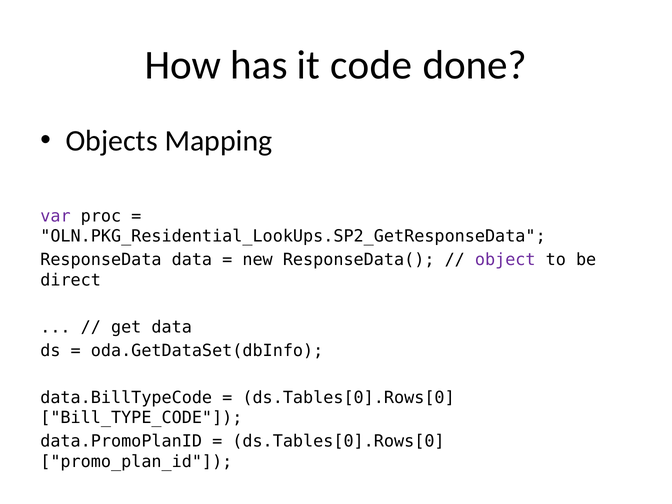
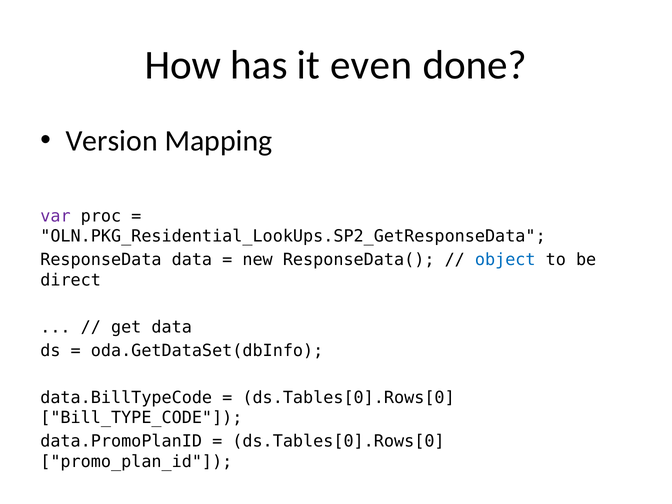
code: code -> even (371, 65)
Objects: Objects -> Version (112, 141)
object colour: purple -> blue (505, 260)
